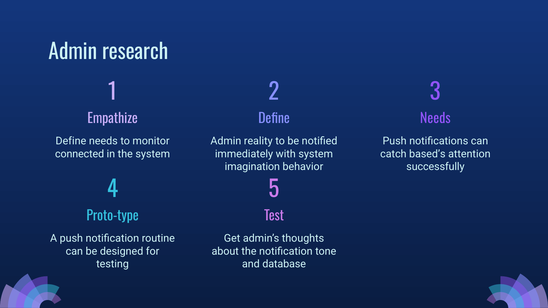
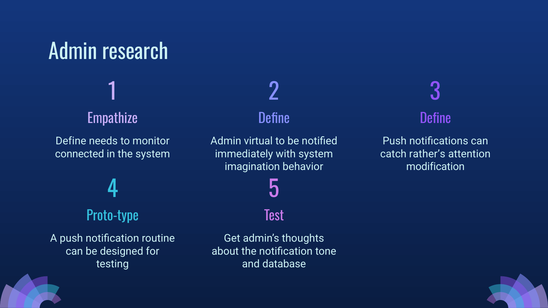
Needs: Needs -> Define (435, 119)
reality: reality -> virtual (258, 141)
based’s: based’s -> rather’s (427, 154)
successfully: successfully -> modification (435, 167)
